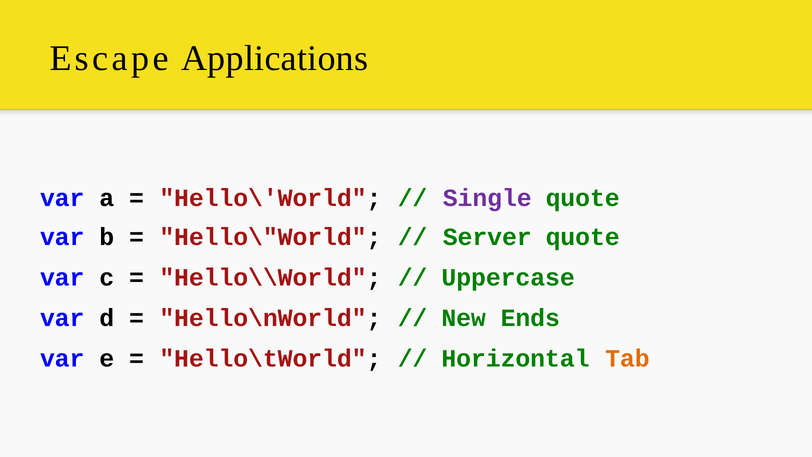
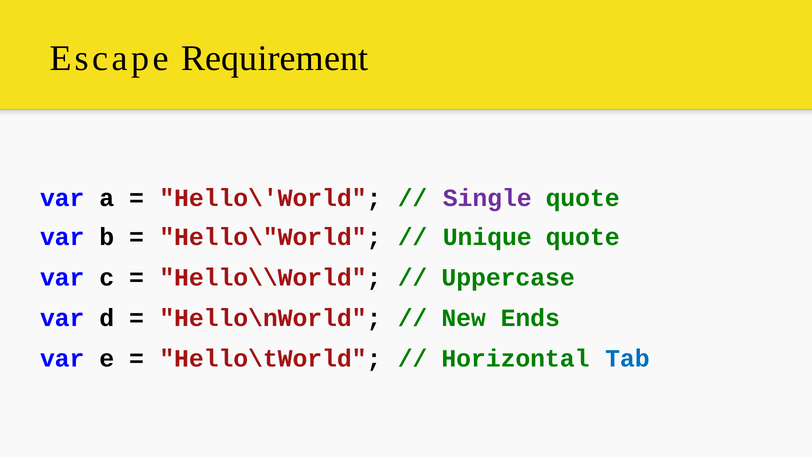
Applications: Applications -> Requirement (275, 58)
Server: Server -> Unique (487, 237)
Tab colour: orange -> blue (627, 358)
